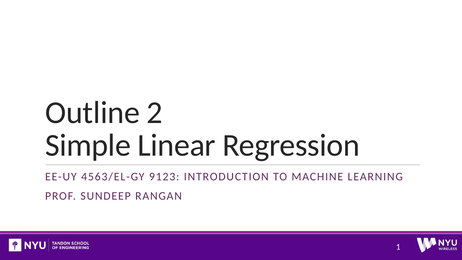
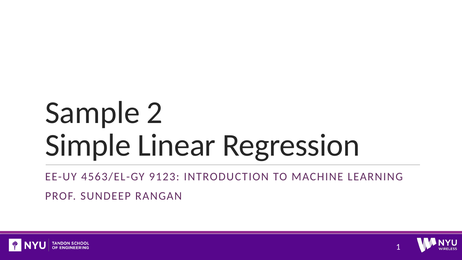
Outline: Outline -> Sample (92, 113)
